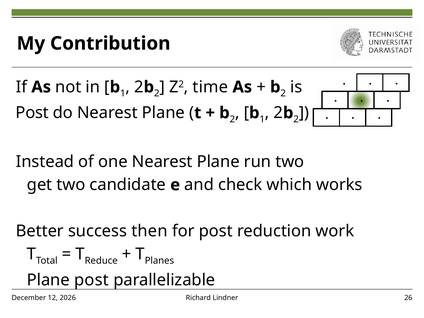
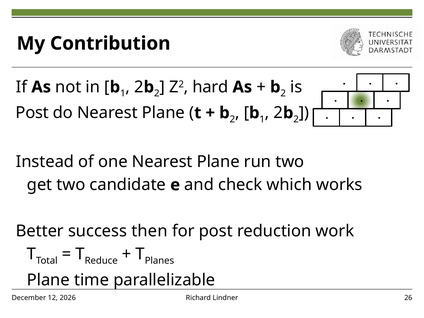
time: time -> hard (210, 87)
Plane post: post -> time (92, 280)
